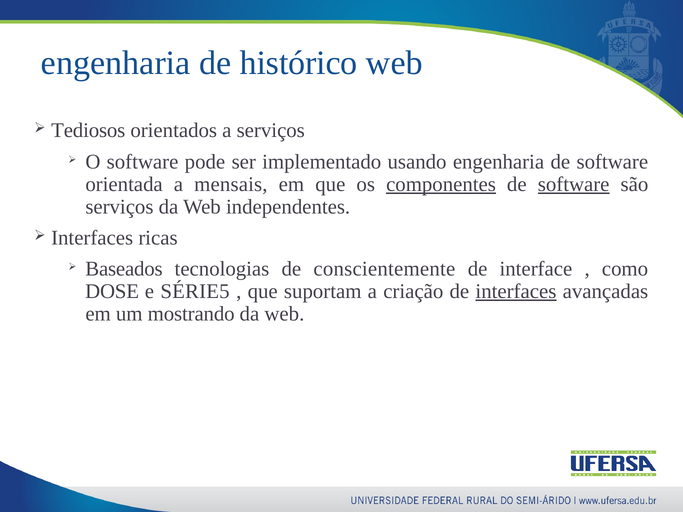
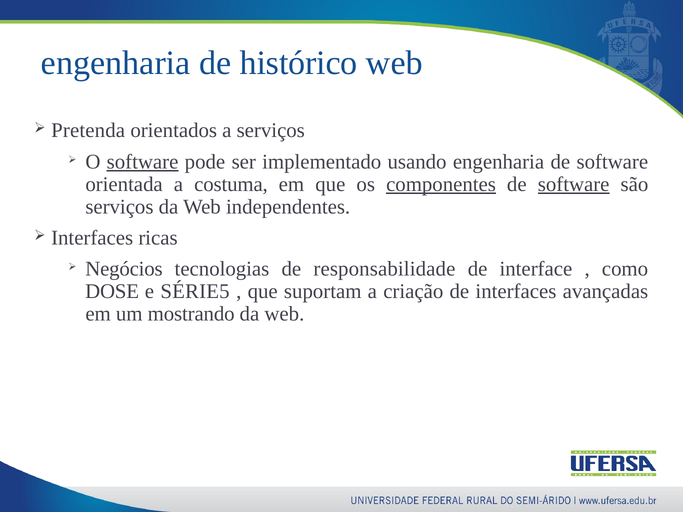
Tediosos: Tediosos -> Pretenda (88, 131)
software underline: none -> present (143, 162)
mensais: mensais -> costuma (231, 184)
Baseados: Baseados -> Negócios (124, 269)
conscientemente: conscientemente -> responsabilidade (384, 269)
interfaces underline: present -> none (516, 292)
